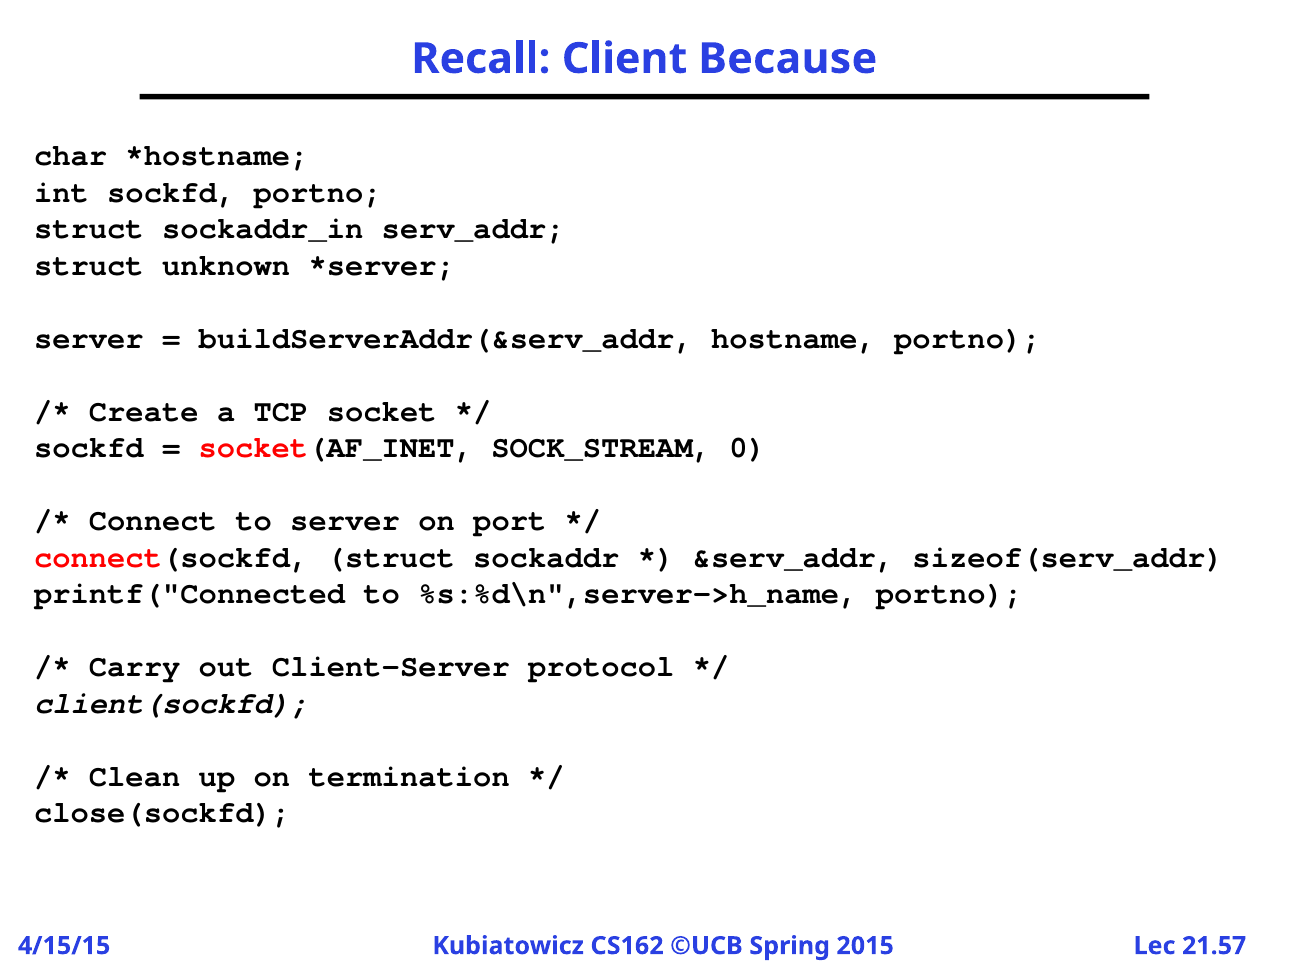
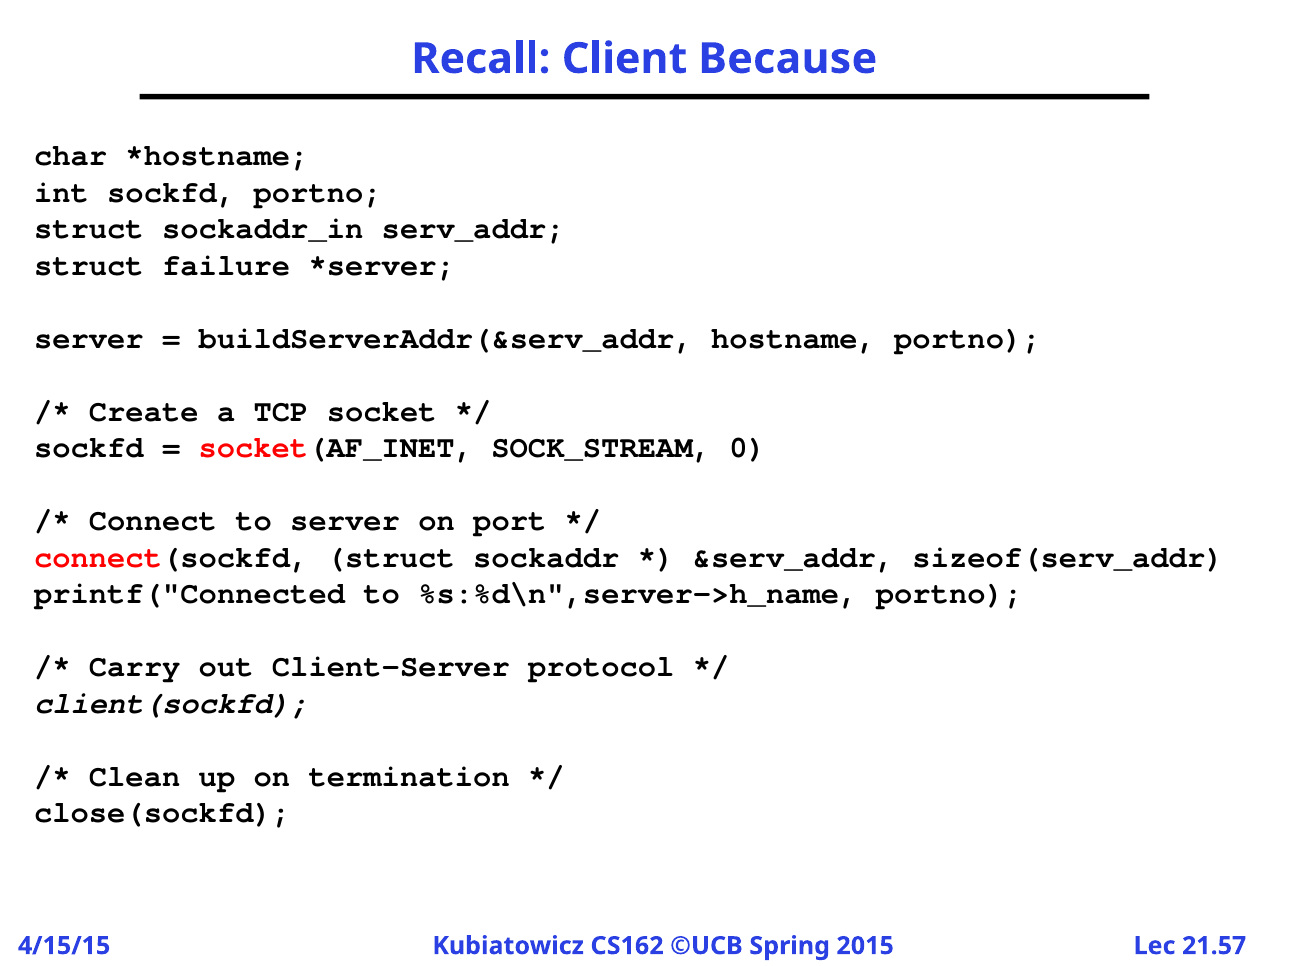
unknown: unknown -> failure (226, 265)
